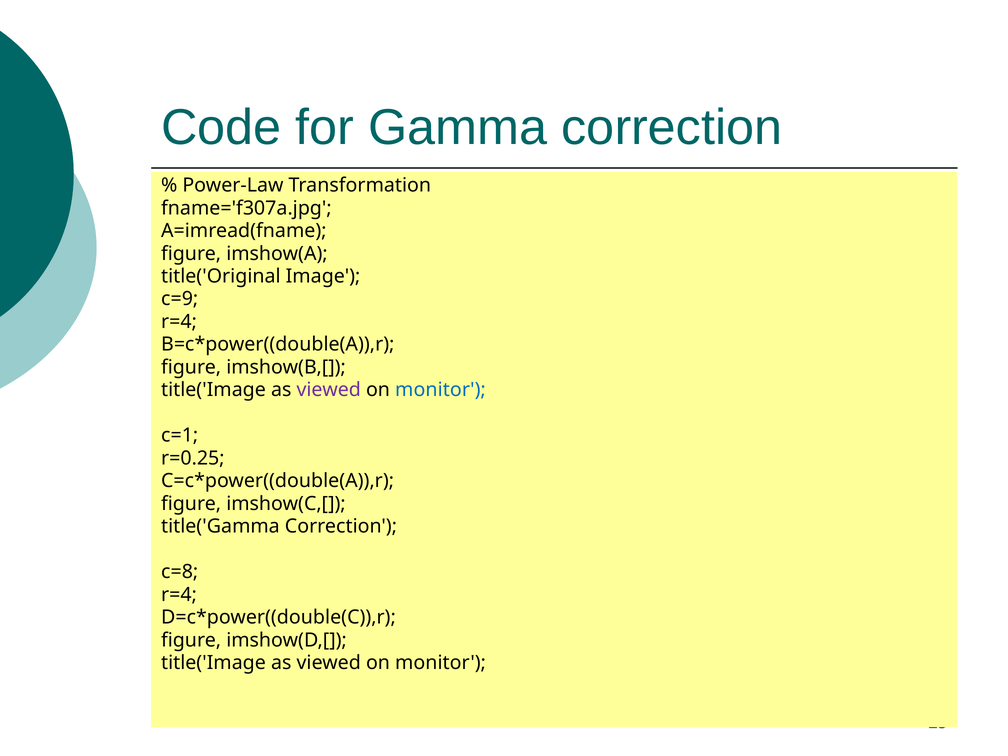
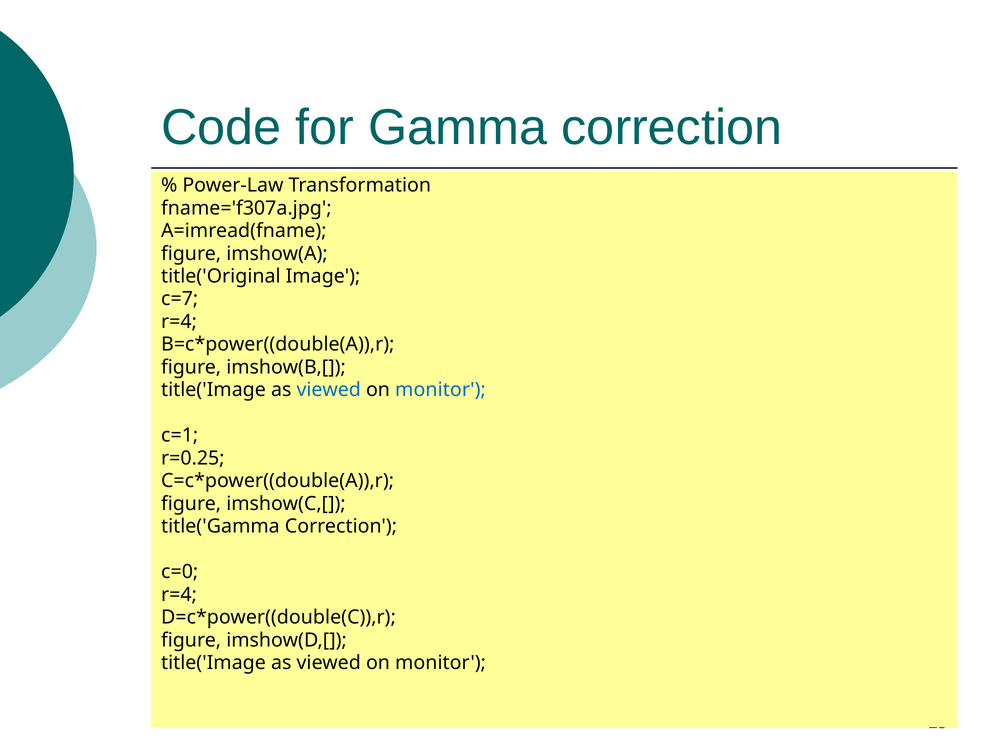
c=9: c=9 -> c=7 (180, 299)
viewed colour: purple -> blue (329, 390)
c=8: c=8 -> c=0 (180, 572)
